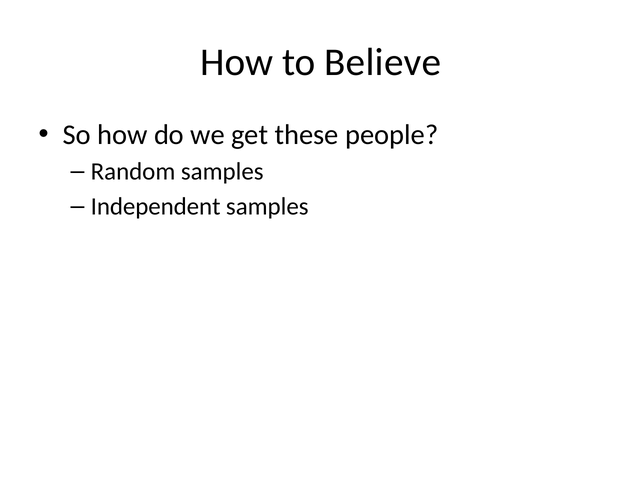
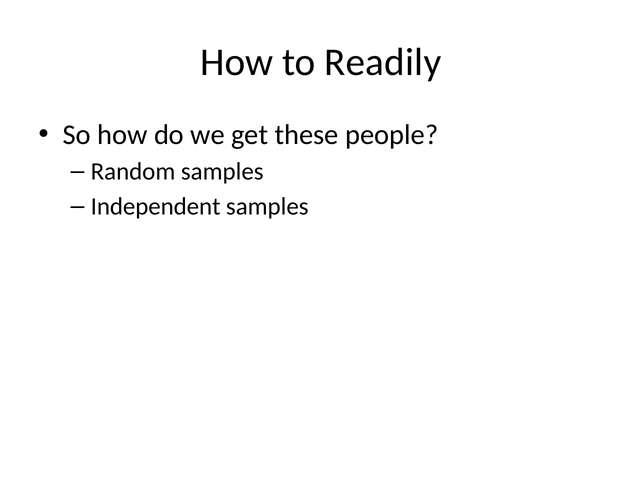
Believe: Believe -> Readily (383, 62)
